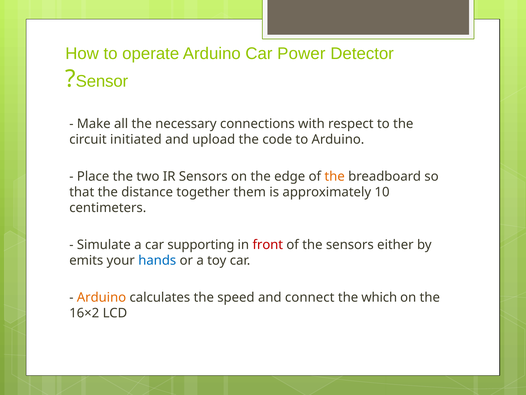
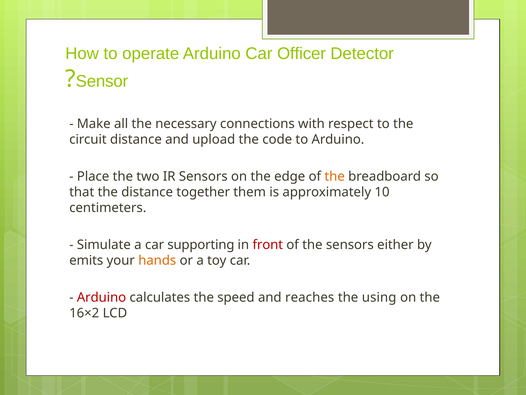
Power: Power -> Officer (302, 54)
circuit initiated: initiated -> distance (136, 139)
hands colour: blue -> orange (157, 260)
Arduino colour: orange -> red (102, 297)
connect: connect -> reaches (310, 297)
which: which -> using (379, 297)
